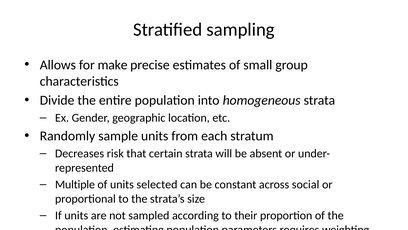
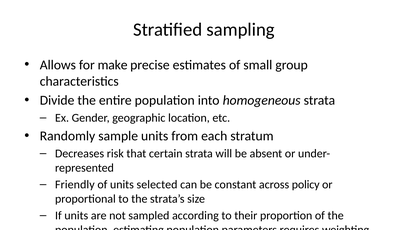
Multiple: Multiple -> Friendly (75, 184)
social: social -> policy (306, 184)
